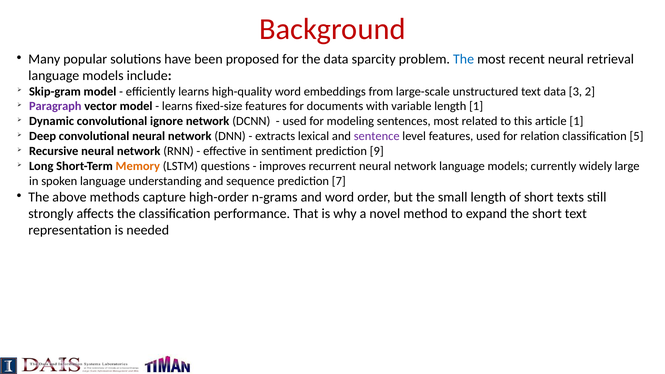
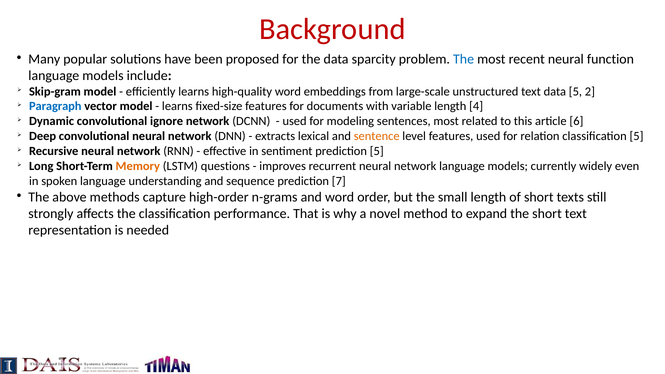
retrieval: retrieval -> function (610, 59)
data 3: 3 -> 5 (575, 91)
Paragraph colour: purple -> blue (55, 106)
length 1: 1 -> 4 (476, 106)
article 1: 1 -> 6 (576, 121)
sentence colour: purple -> orange (377, 136)
prediction 9: 9 -> 5 (377, 151)
large: large -> even (627, 166)
